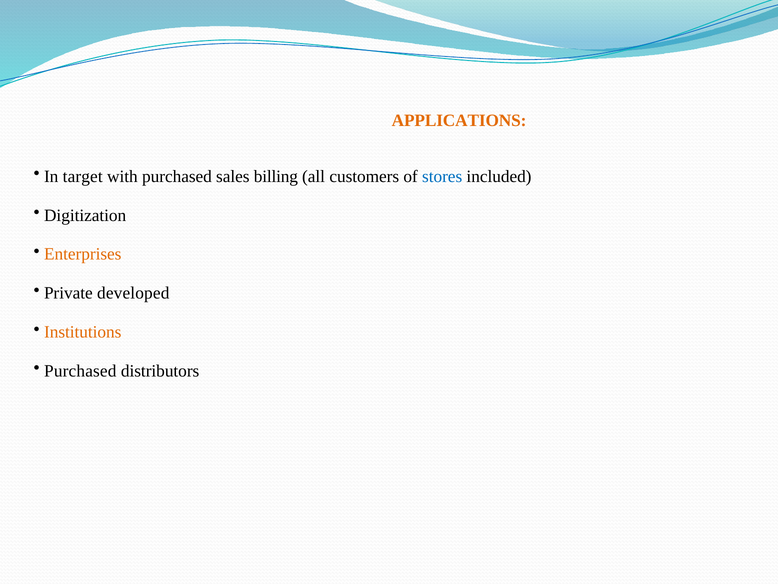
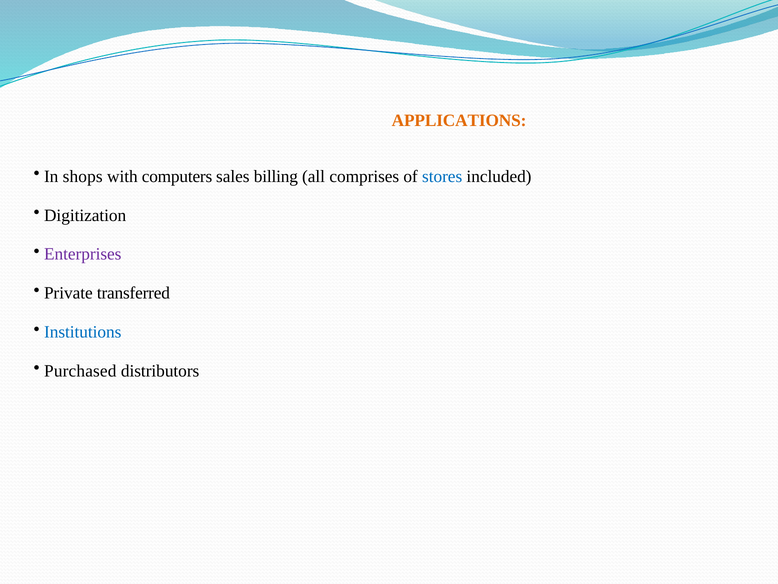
target: target -> shops (83, 176)
with purchased: purchased -> computers (177, 176)
customers: customers -> comprises (364, 176)
Enterprises colour: orange -> purple (83, 254)
developed: developed -> transferred (133, 293)
Institutions colour: orange -> blue (83, 332)
